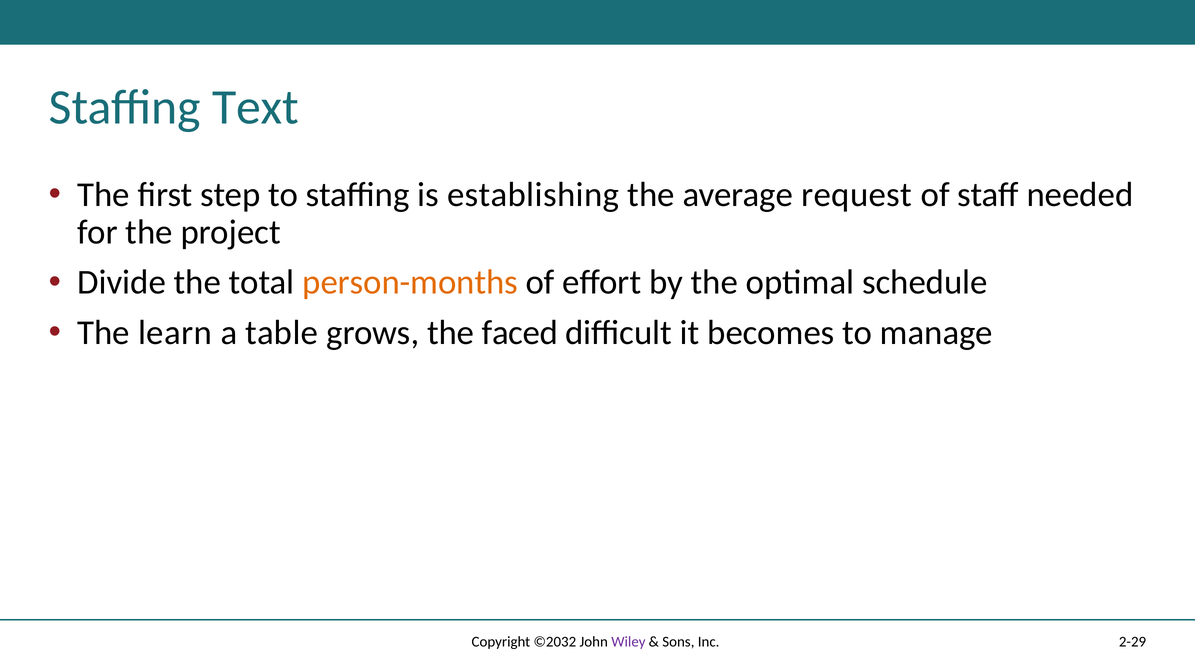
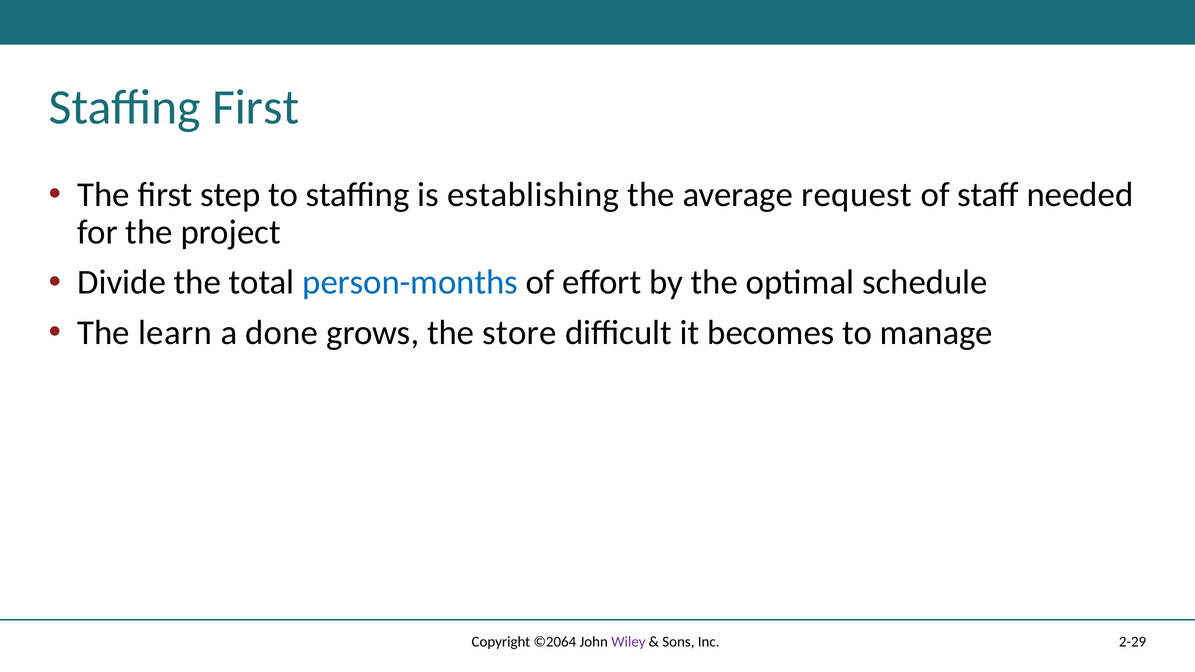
Staffing Text: Text -> First (256, 107)
person-months colour: orange -> blue (410, 283)
table: table -> done (282, 333)
faced: faced -> store (520, 333)
©2032: ©2032 -> ©2064 (555, 642)
